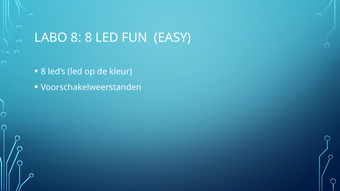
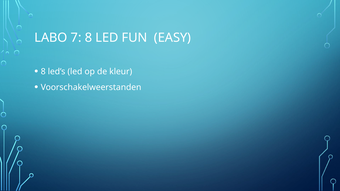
LABO 8: 8 -> 7 (76, 38)
